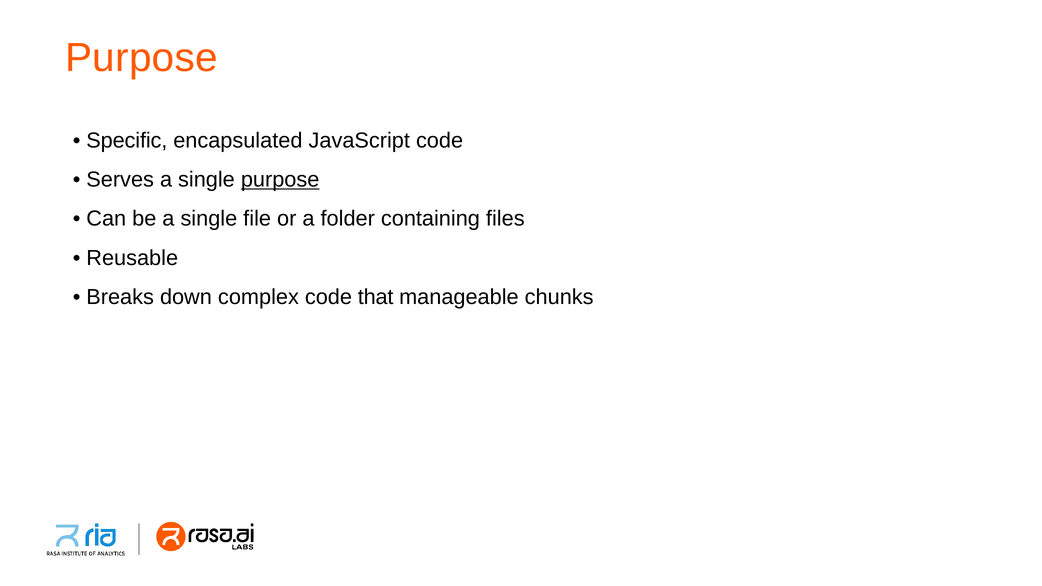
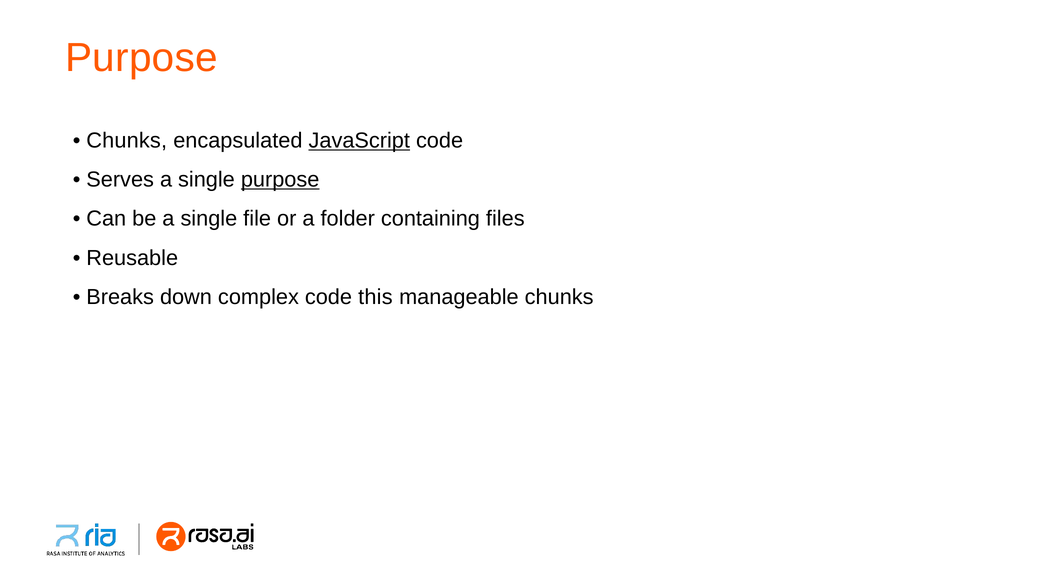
Specific: Specific -> Chunks (127, 141)
JavaScript underline: none -> present (359, 141)
that: that -> this (375, 297)
